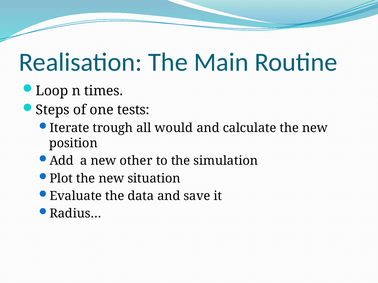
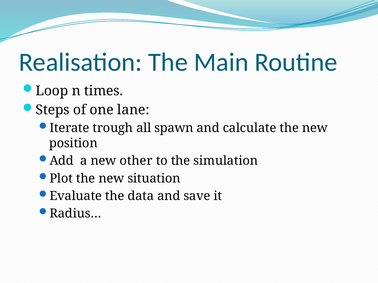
tests: tests -> lane (133, 110)
would: would -> spawn (174, 128)
